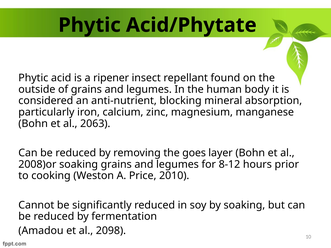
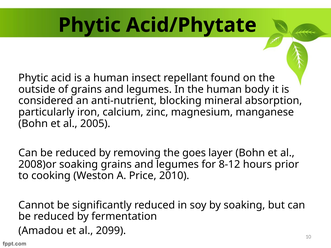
a ripener: ripener -> human (111, 78)
2063: 2063 -> 2005 (95, 124)
2098: 2098 -> 2099 (111, 231)
